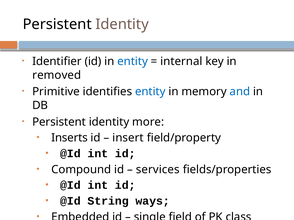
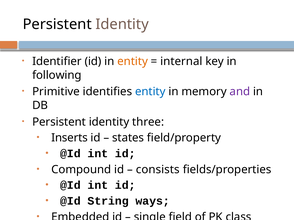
entity colour: blue -> orange (133, 61)
removed: removed -> following (57, 75)
and colour: blue -> purple (240, 92)
more: more -> three (148, 122)
insert: insert -> states (128, 138)
services: services -> consists (158, 170)
